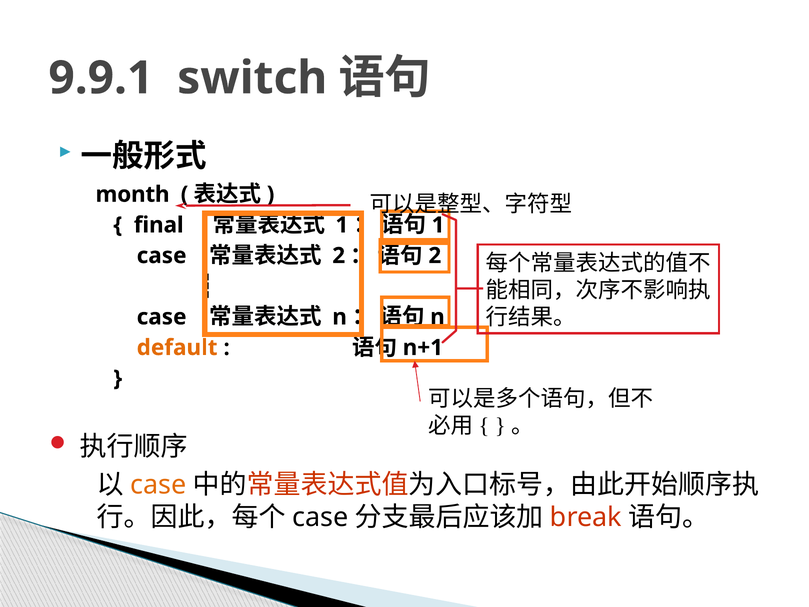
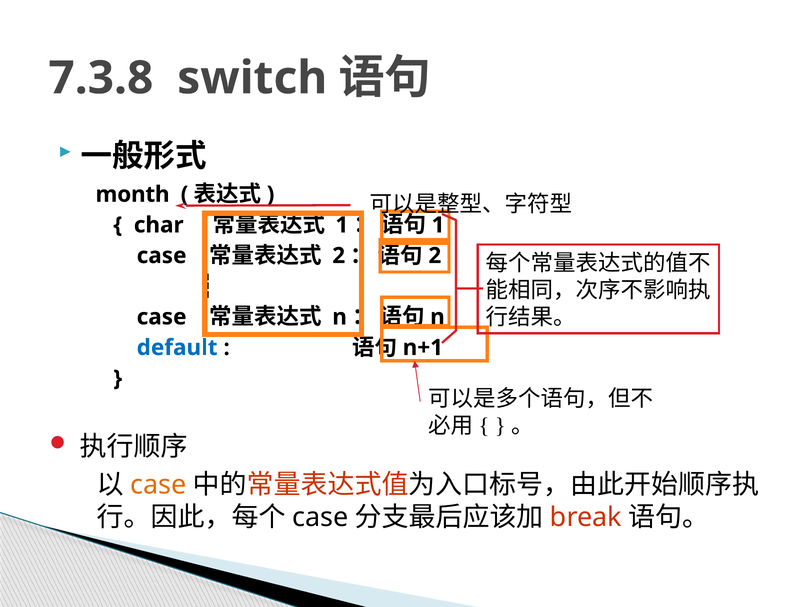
9.9.1: 9.9.1 -> 7.3.8 (101, 78)
final: final -> char (159, 225)
default colour: orange -> blue (177, 347)
